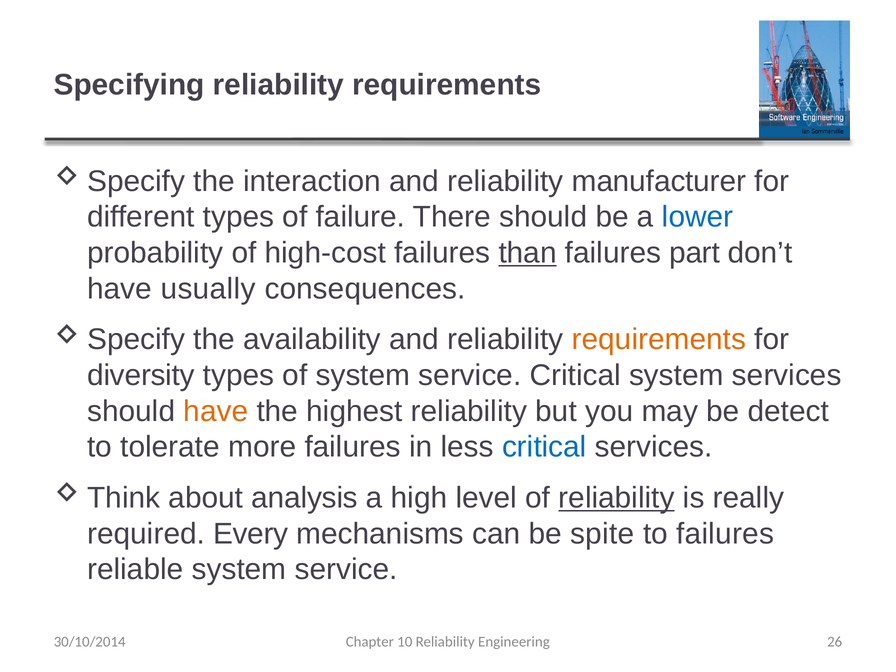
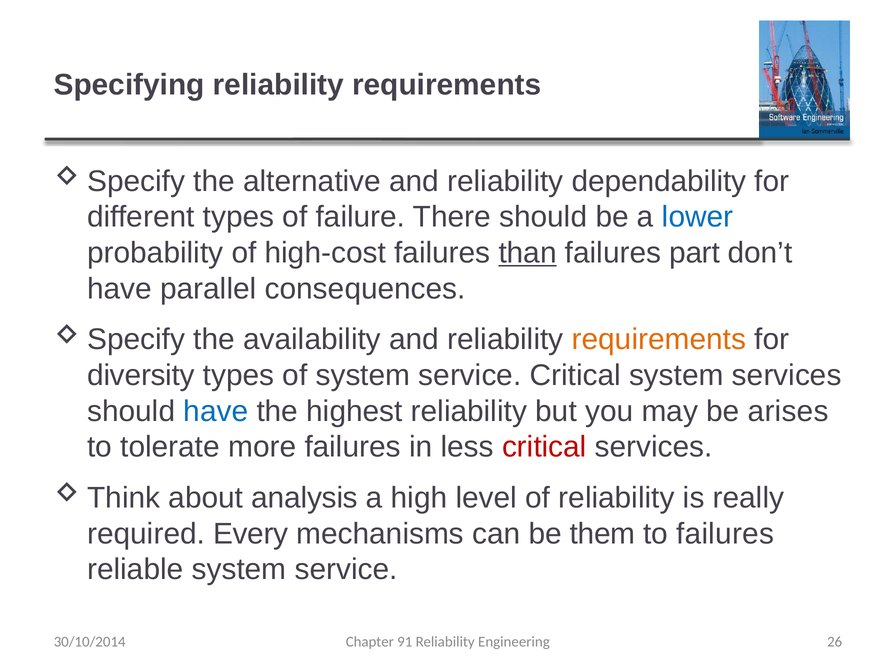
interaction: interaction -> alternative (312, 181)
manufacturer: manufacturer -> dependability (659, 181)
usually: usually -> parallel (208, 289)
have colour: orange -> blue (216, 411)
detect: detect -> arises (788, 411)
critical colour: blue -> red (544, 447)
reliability underline: present -> none (617, 498)
spite: spite -> them (603, 534)
10: 10 -> 91 (405, 642)
